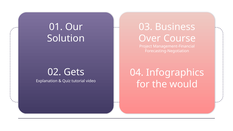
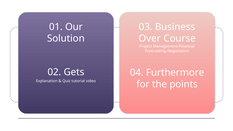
Infographics: Infographics -> Furthermore (175, 73)
would: would -> points (184, 84)
